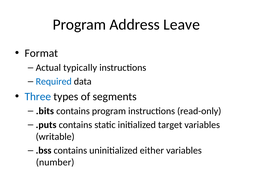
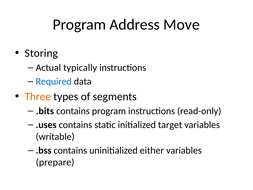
Leave: Leave -> Move (182, 24)
Format: Format -> Storing (41, 53)
Three colour: blue -> orange (38, 96)
.puts: .puts -> .uses (46, 125)
number: number -> prepare (55, 162)
